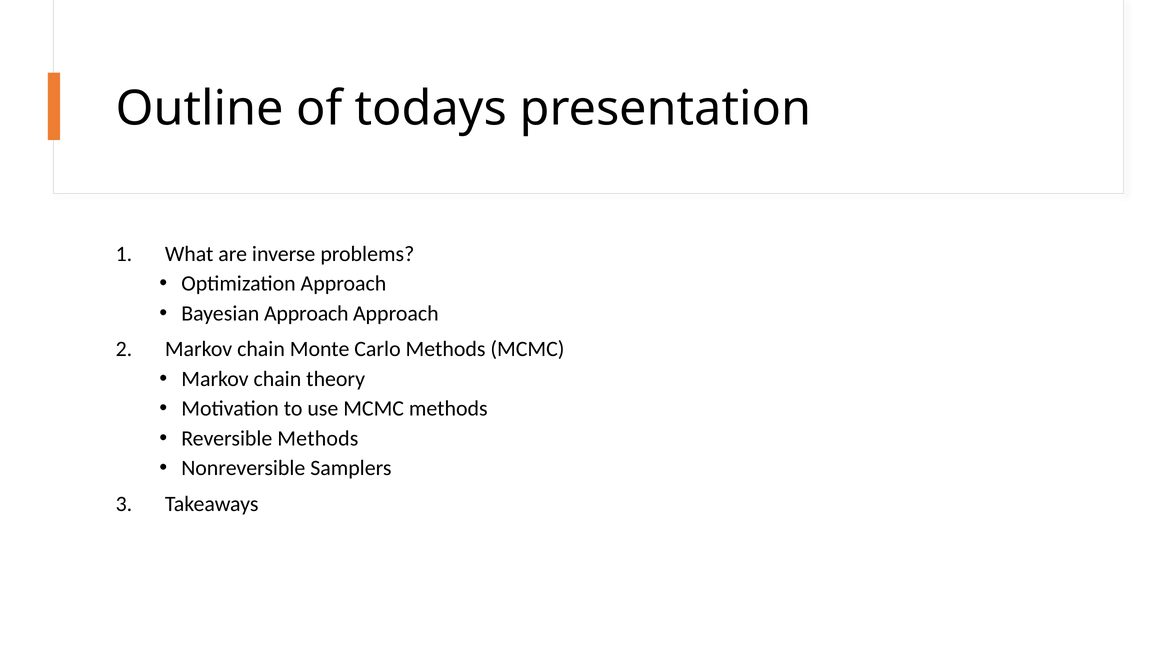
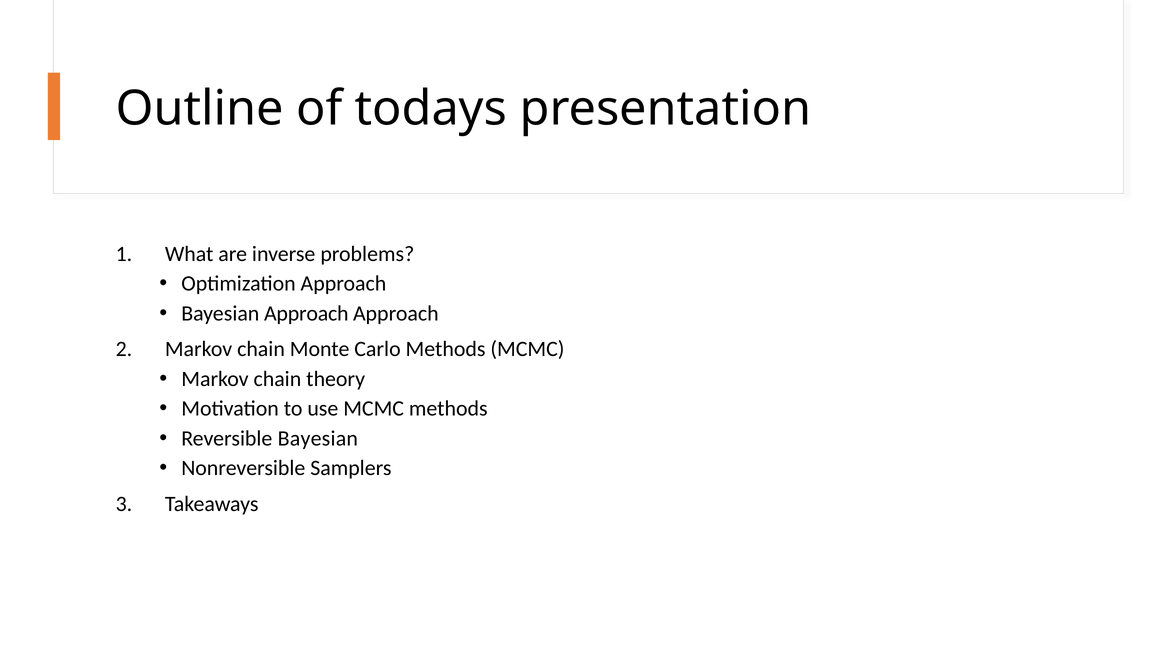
Reversible Methods: Methods -> Bayesian (318, 438)
